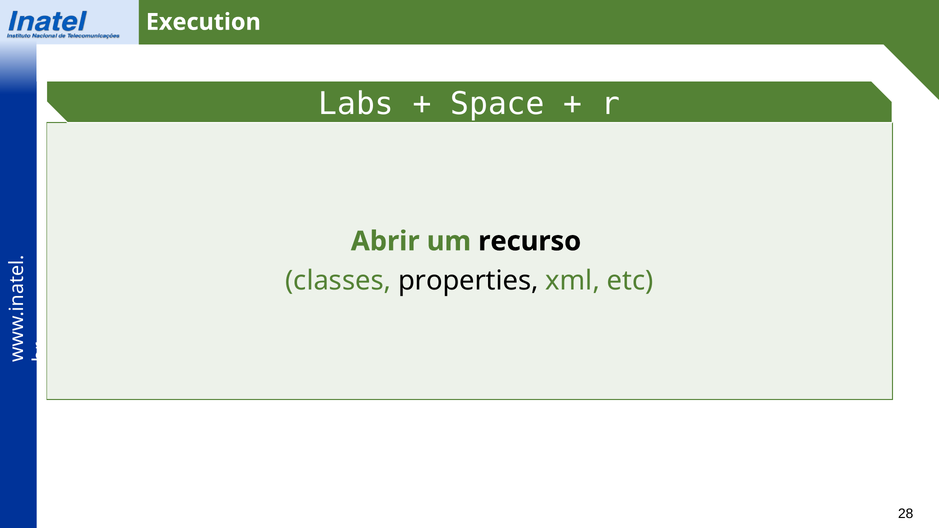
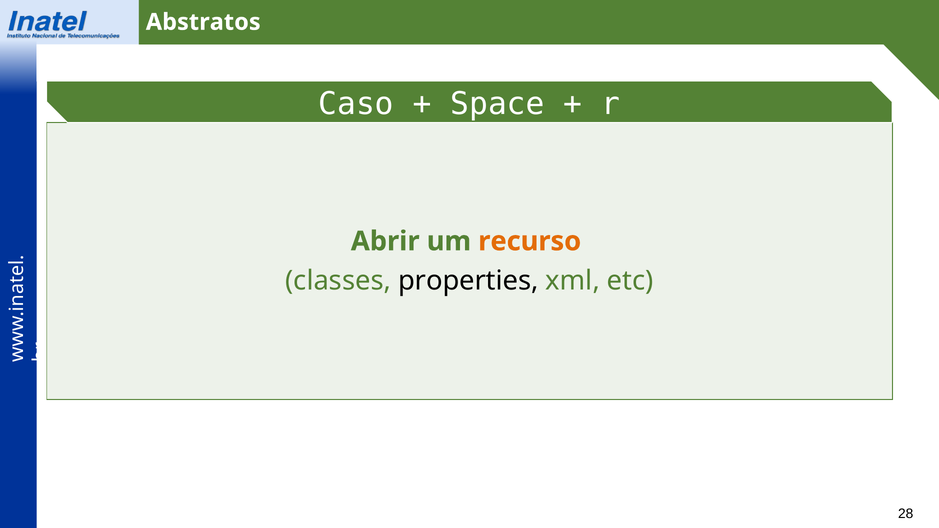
Execution: Execution -> Abstratos (203, 22)
Labs: Labs -> Caso (356, 104)
recurso colour: black -> orange (530, 241)
